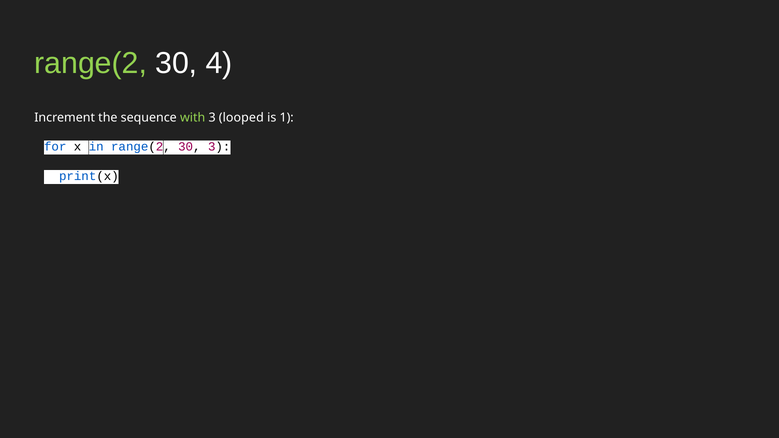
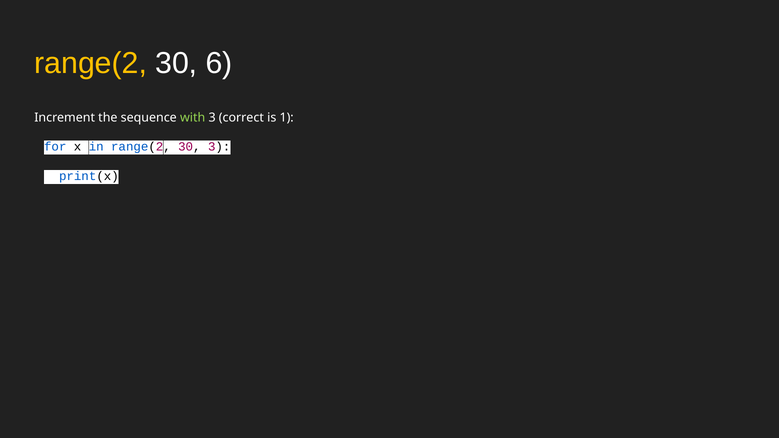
range(2 colour: light green -> yellow (91, 63)
4: 4 -> 6 (219, 63)
looped: looped -> correct (241, 118)
